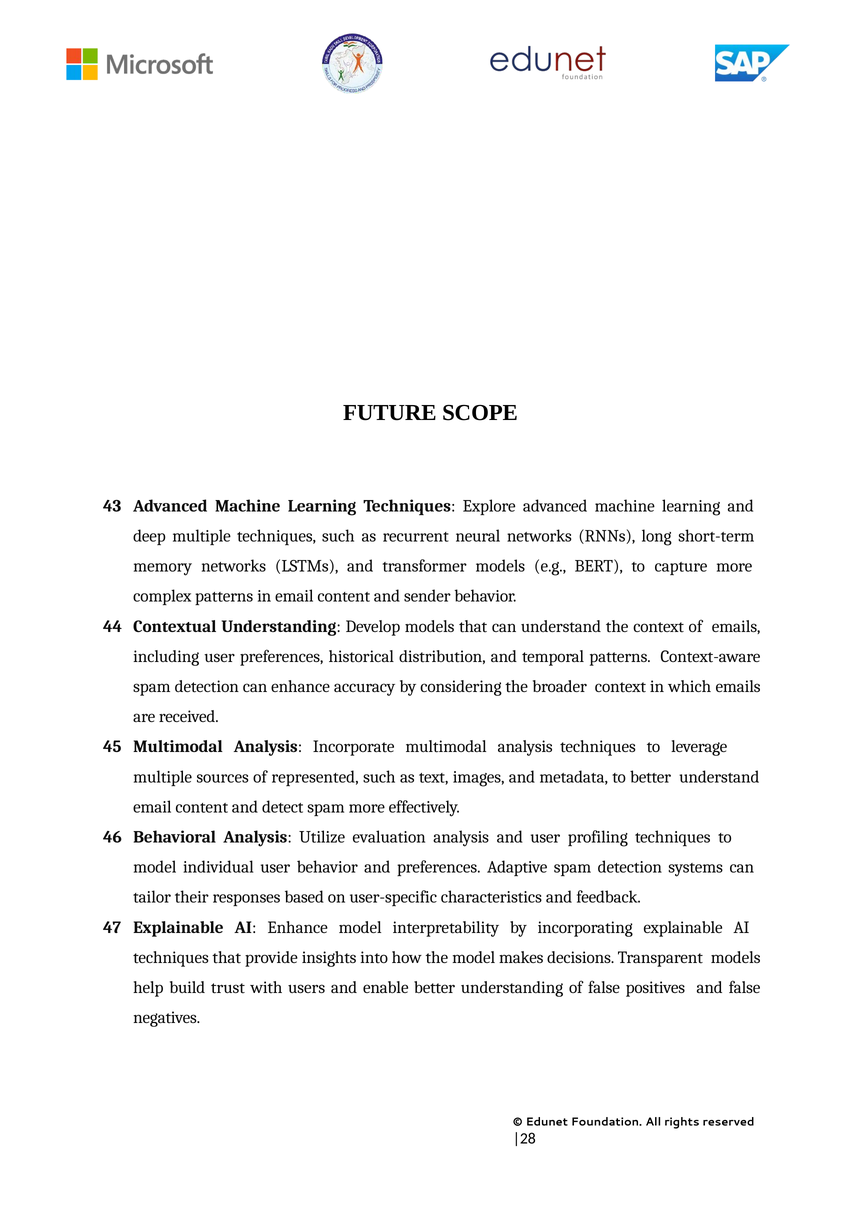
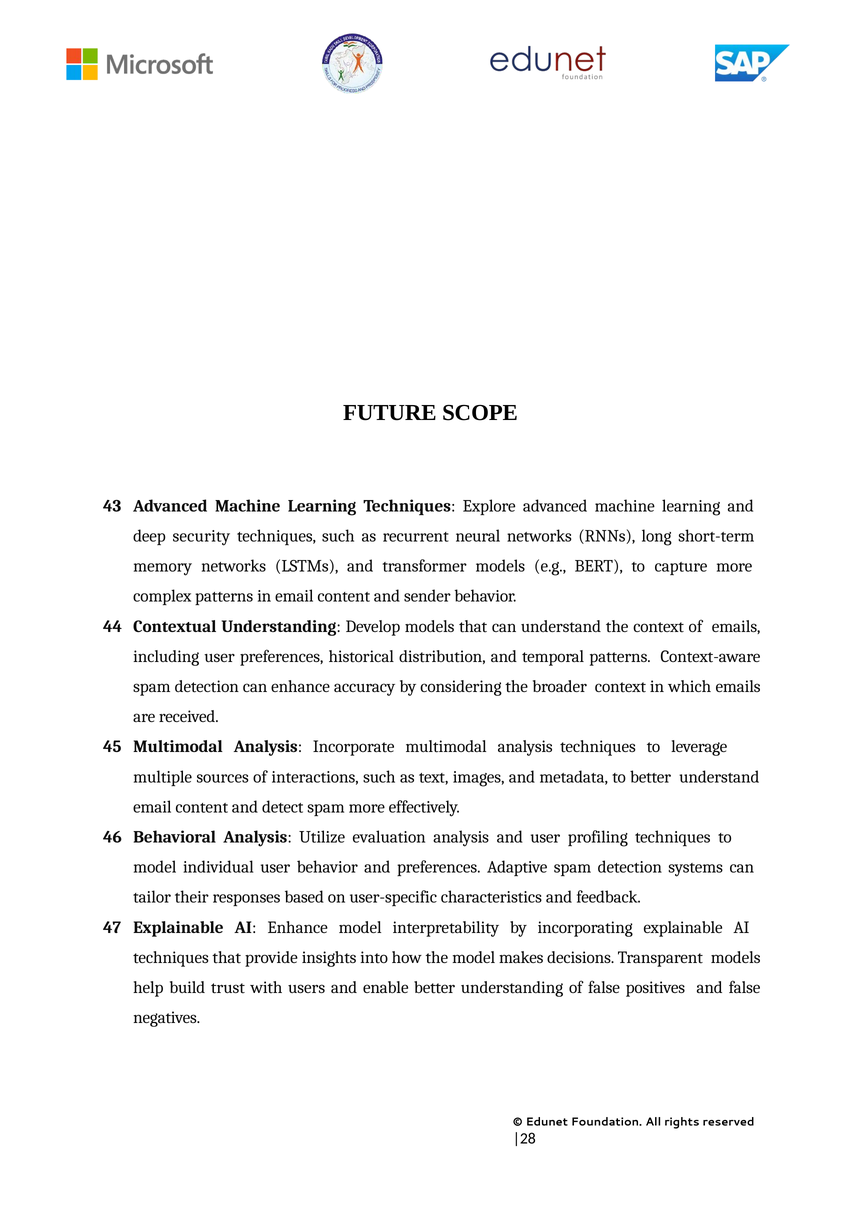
deep multiple: multiple -> security (201, 536)
represented: represented -> interactions (315, 777)
